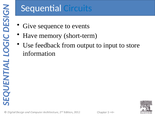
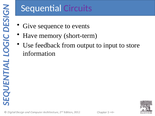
Circuits colour: blue -> purple (78, 8)
